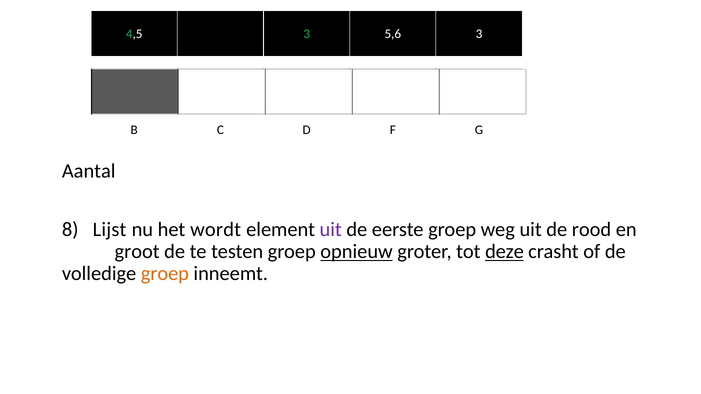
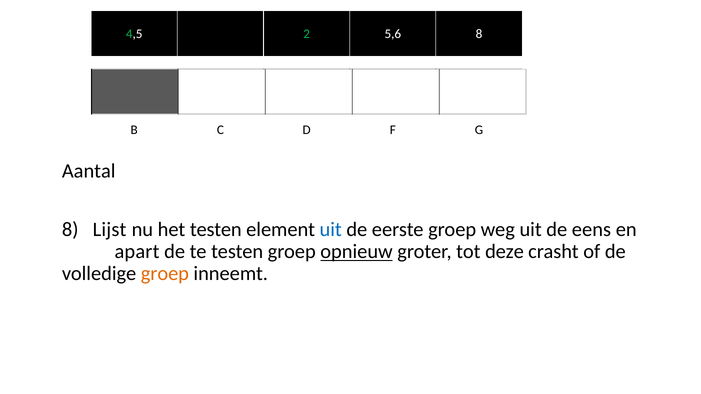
4,5 3: 3 -> 2 (307, 34)
5,6 3: 3 -> 8 (479, 34)
het wordt: wordt -> testen (216, 230)
uit colour: purple -> blue (331, 230)
rood: rood -> eens (591, 230)
groot: groot -> apart (137, 252)
deze underline: present -> none (504, 252)
